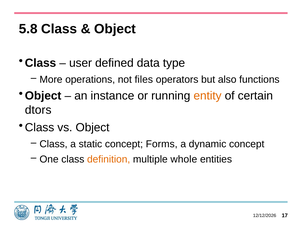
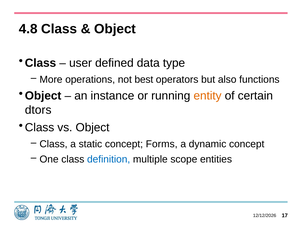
5.8: 5.8 -> 4.8 (28, 29)
files: files -> best (144, 79)
definition colour: orange -> blue (109, 159)
whole: whole -> scope (184, 159)
